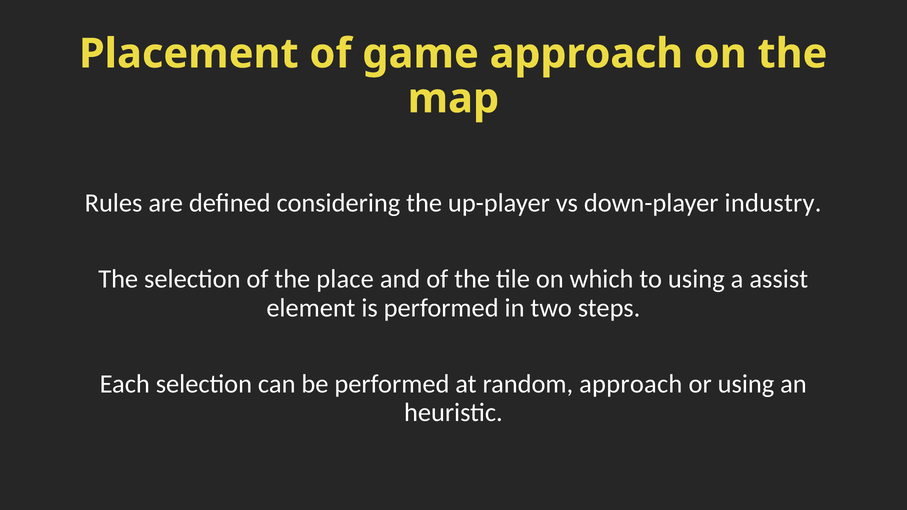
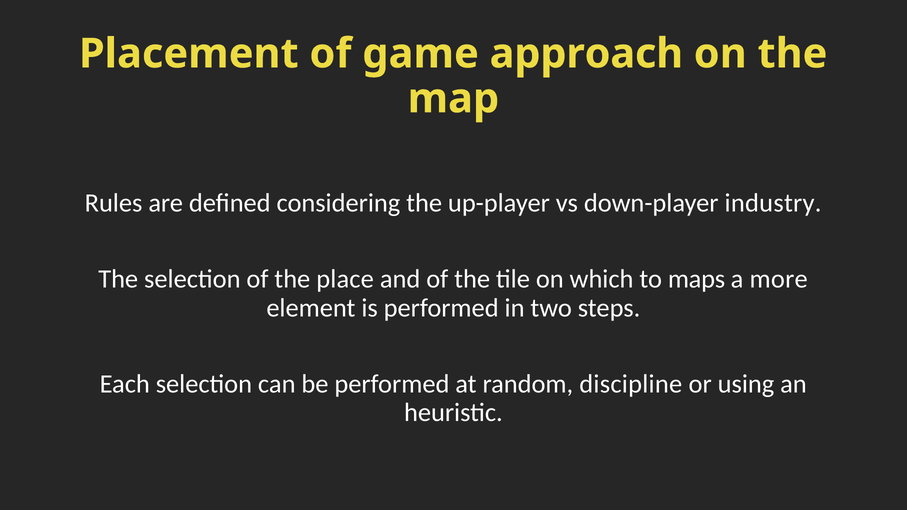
to using: using -> maps (696, 279)
assist: assist -> more (779, 279)
random approach: approach -> discipline (631, 384)
